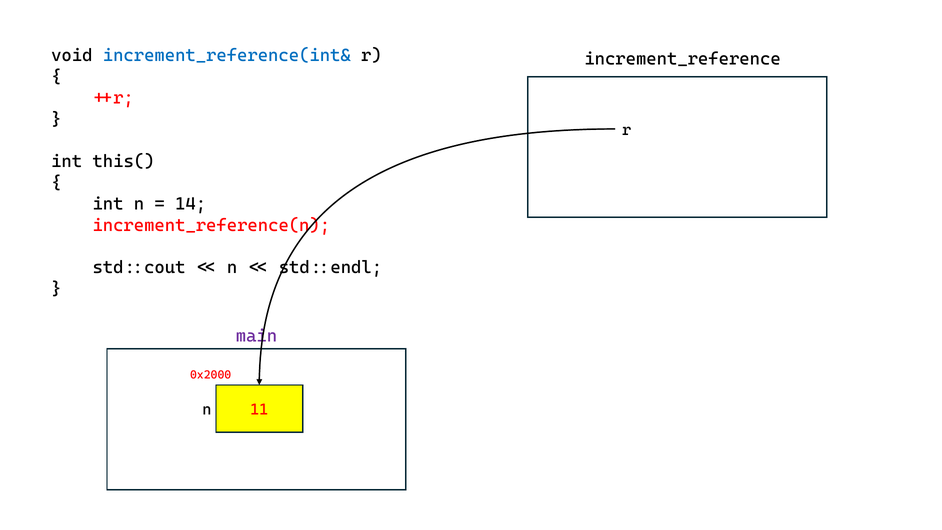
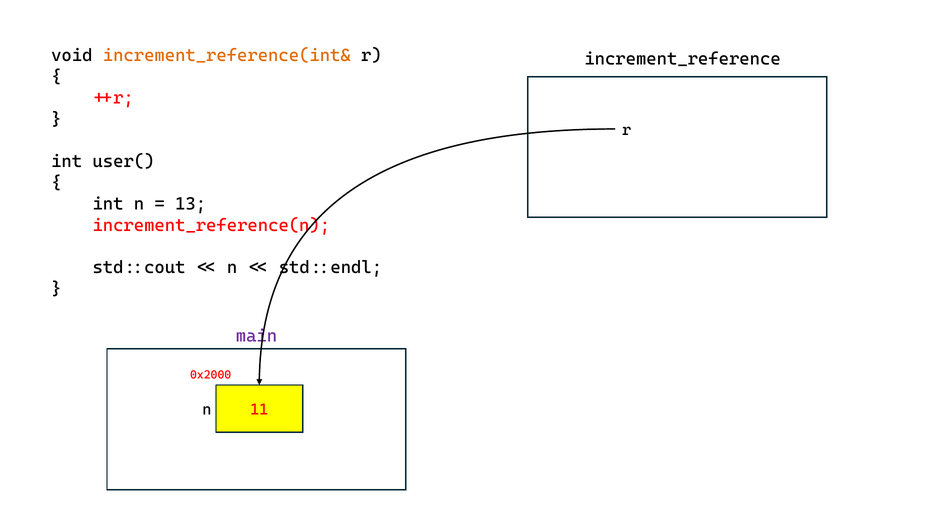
increment_reference(int& colour: blue -> orange (227, 56)
this(: this( -> user( (124, 162)
14: 14 -> 13 (191, 204)
